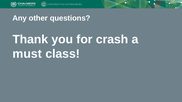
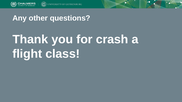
must: must -> flight (27, 54)
